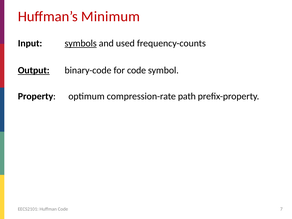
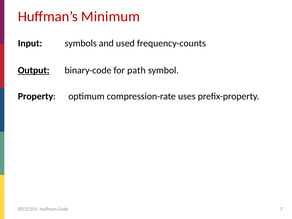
symbols underline: present -> none (81, 43)
for code: code -> path (136, 70)
path: path -> uses (187, 96)
